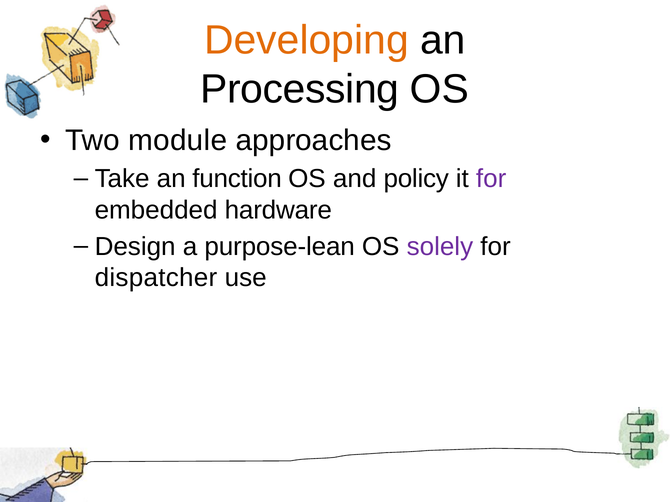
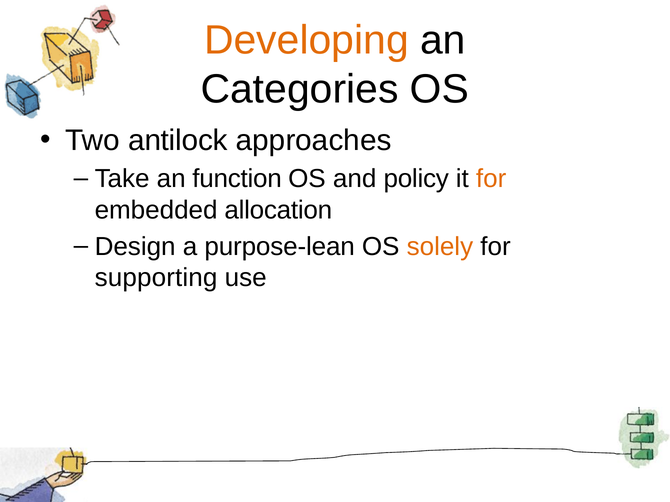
Processing: Processing -> Categories (300, 89)
module: module -> antilock (178, 141)
for colour: purple -> orange (491, 179)
hardware: hardware -> allocation (278, 210)
solely colour: purple -> orange (440, 247)
dispatcher: dispatcher -> supporting (156, 278)
